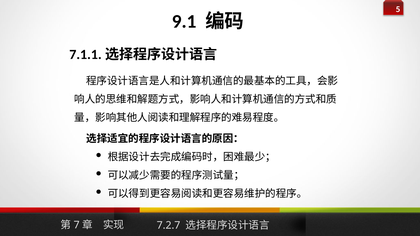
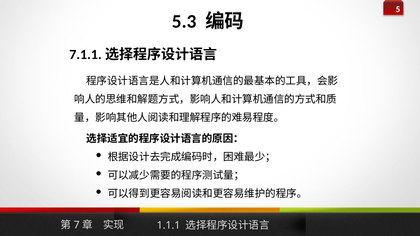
9.1: 9.1 -> 5.3 (184, 21)
7.2.7: 7.2.7 -> 1.1.1 (169, 226)
